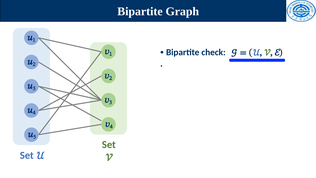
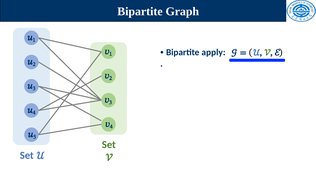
check: check -> apply (213, 52)
